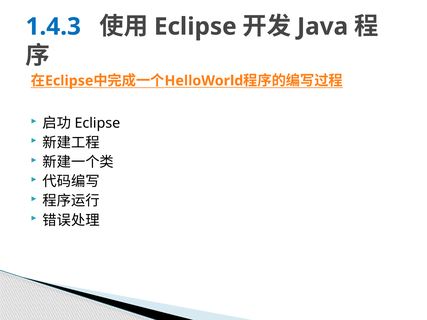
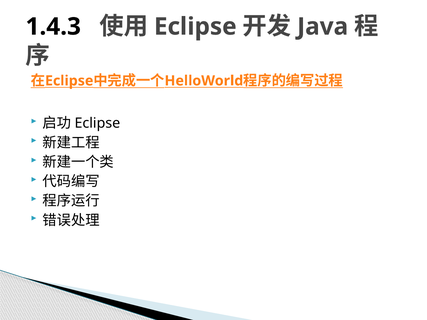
1.4.3 colour: blue -> black (53, 27)
